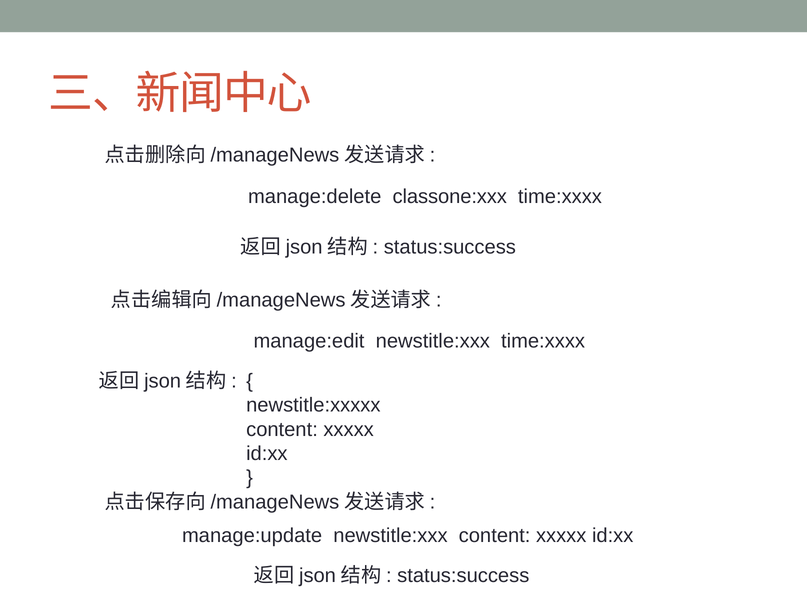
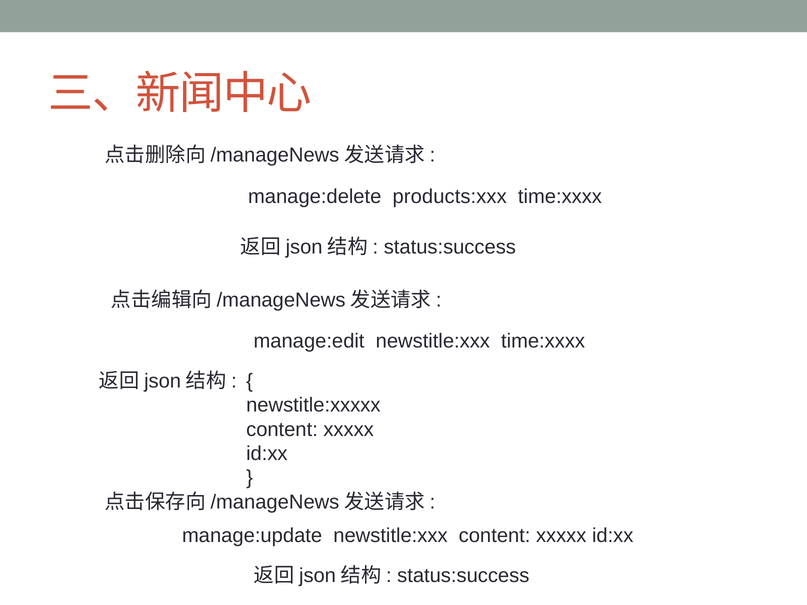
classone:xxx: classone:xxx -> products:xxx (450, 197)
